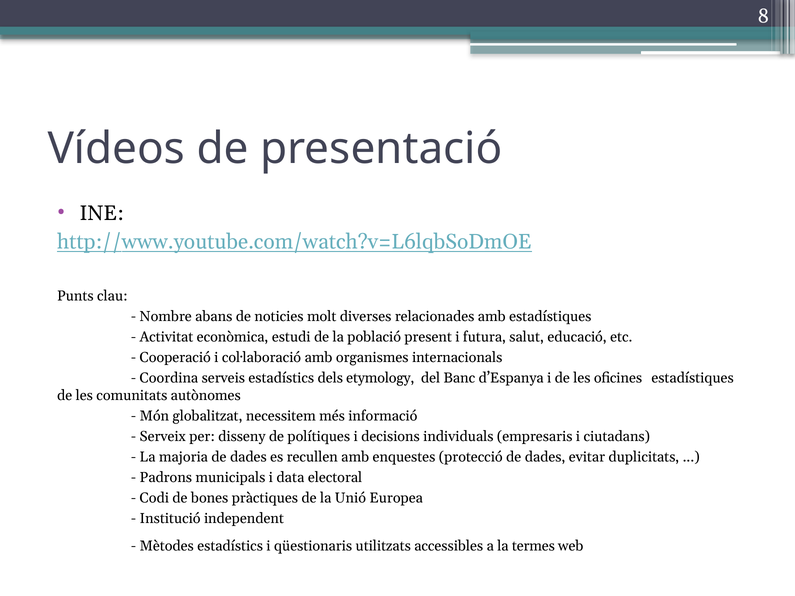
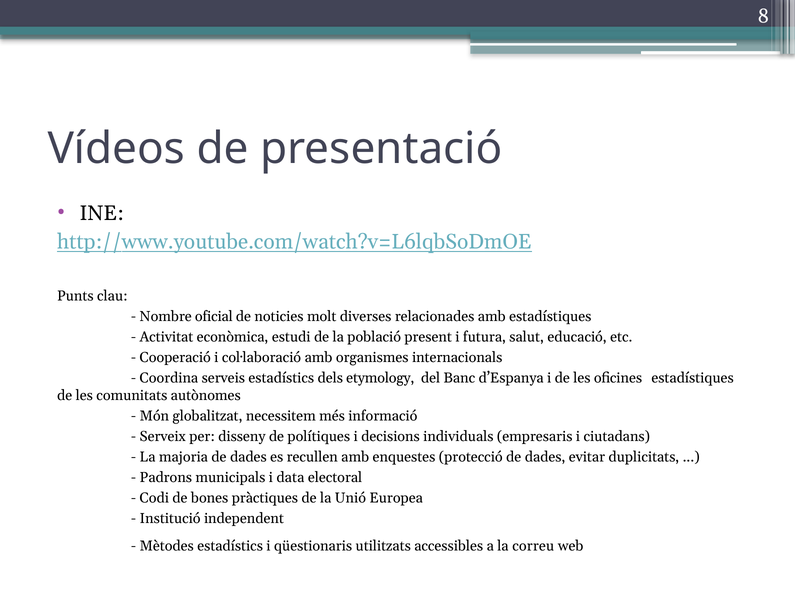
abans: abans -> oficial (214, 317)
termes: termes -> correu (533, 546)
